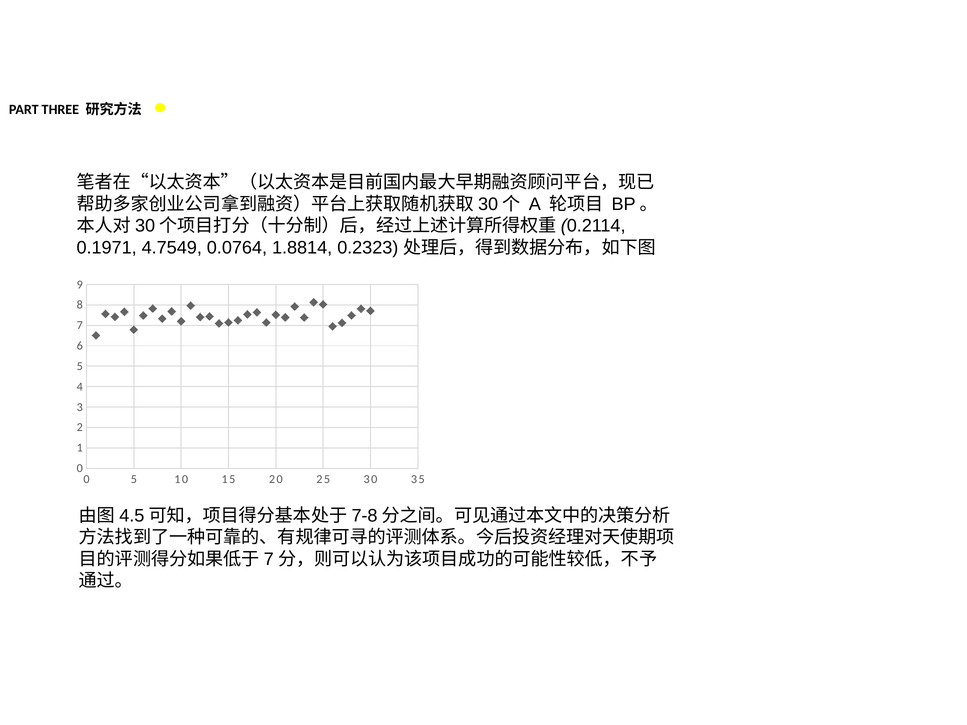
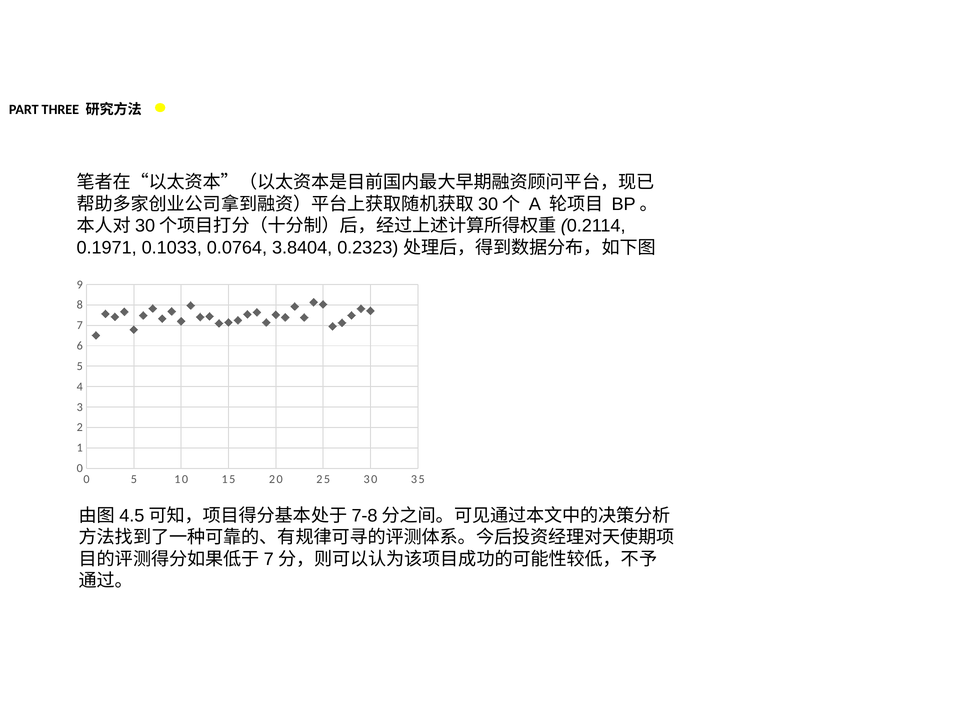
4.7549: 4.7549 -> 0.1033 (172, 248)
1.8814: 1.8814 -> 3.8404 (302, 248)
